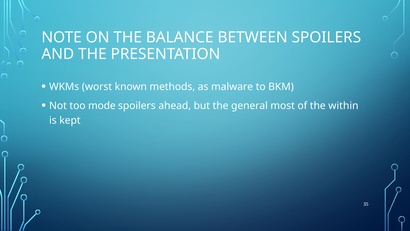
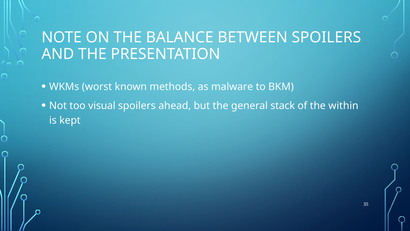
mode: mode -> visual (102, 106)
most: most -> stack (283, 106)
